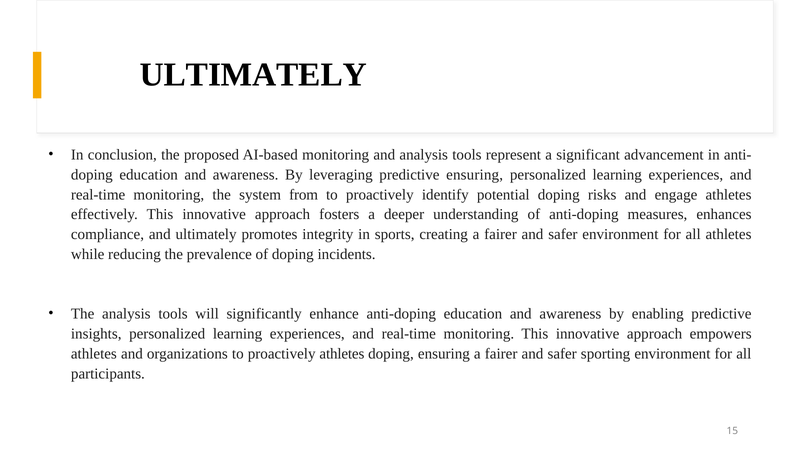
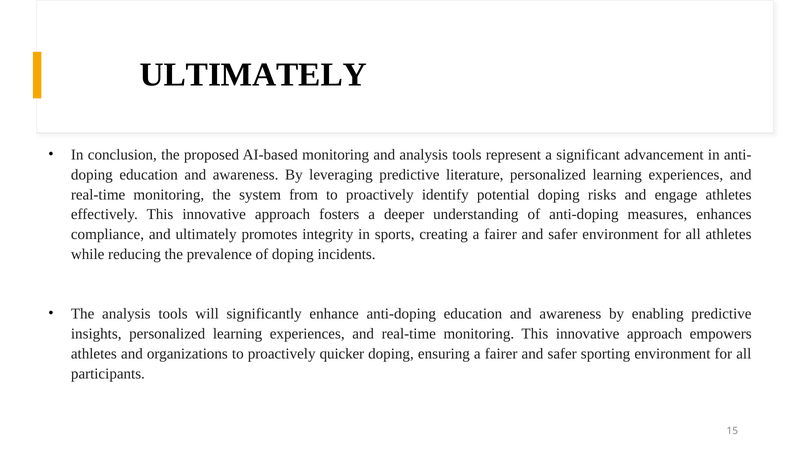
predictive ensuring: ensuring -> literature (475, 175)
proactively athletes: athletes -> quicker (342, 354)
